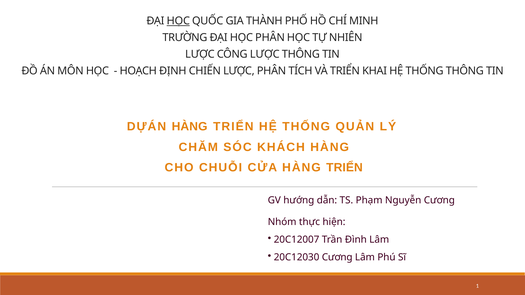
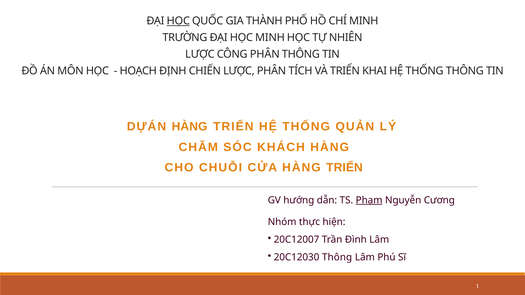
HỌC PHÂN: PHÂN -> MINH (270, 38)
CÔNG LƯỢC: LƯỢC -> PHÂN (265, 54)
Phạm underline: none -> present (369, 200)
20C12030 Cương: Cương -> Thông (337, 258)
